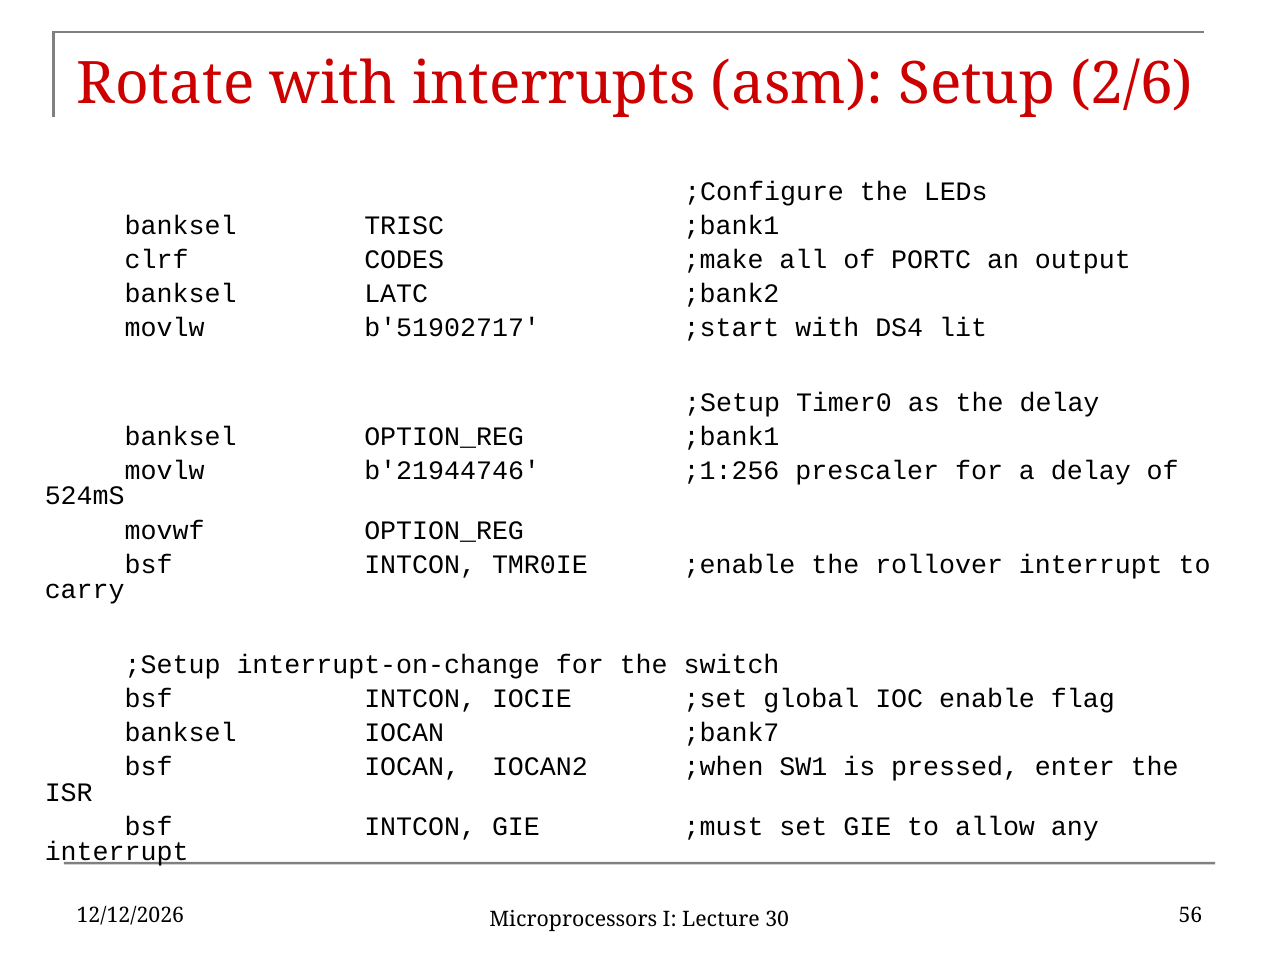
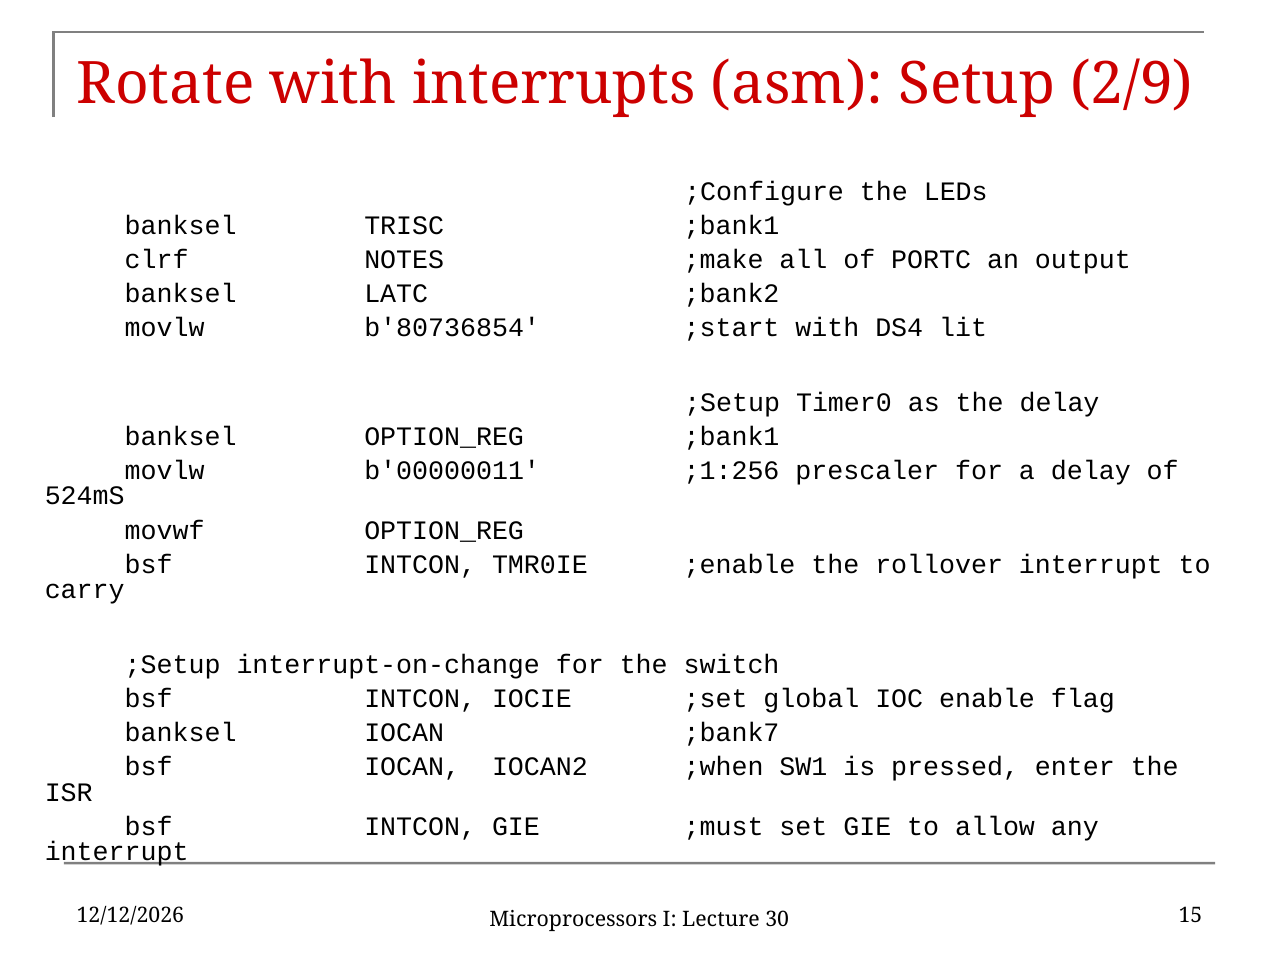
2/6: 2/6 -> 2/9 (1132, 85)
CODES: CODES -> NOTES (404, 260)
b'51902717: b'51902717 -> b'80736854 (452, 328)
b'21944746: b'21944746 -> b'00000011 (452, 471)
56: 56 -> 15 (1190, 916)
